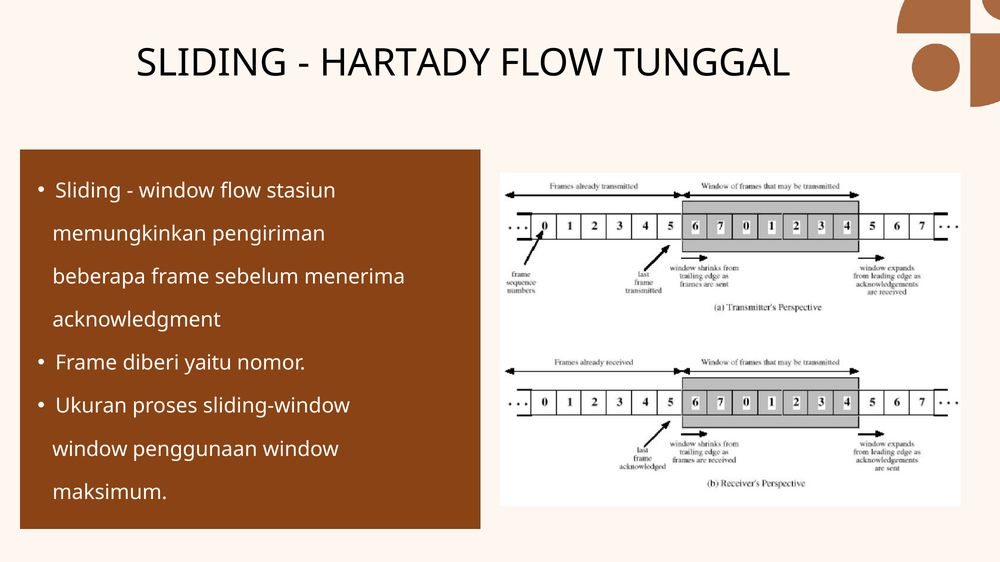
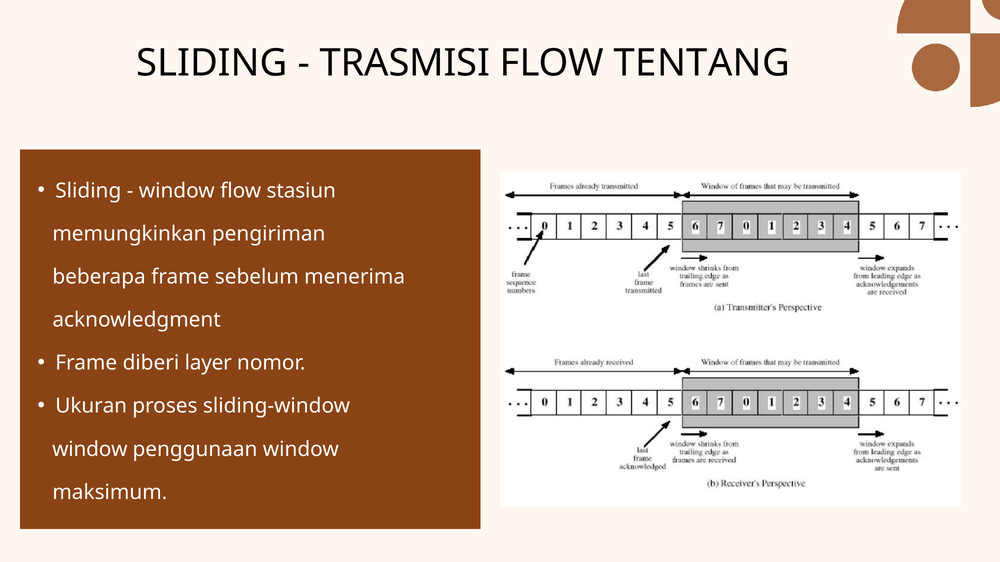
HARTADY: HARTADY -> TRASMISI (405, 63)
TUNGGAL: TUNGGAL -> TENTANG (702, 63)
yaitu: yaitu -> layer (208, 363)
